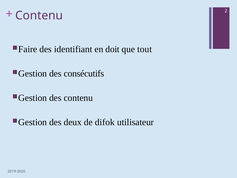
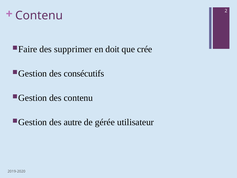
identifiant: identifiant -> supprimer (73, 49)
tout: tout -> crée (145, 49)
deux: deux -> autre (73, 122)
difok: difok -> gérée (105, 122)
